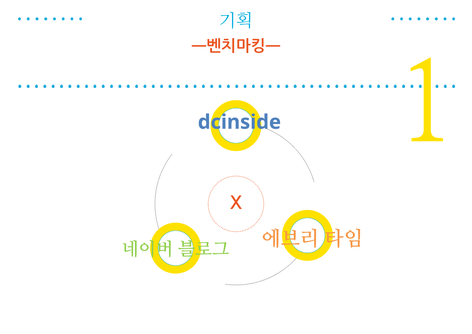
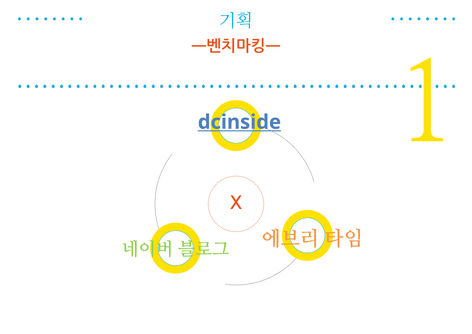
dcinside underline: none -> present (239, 122)
